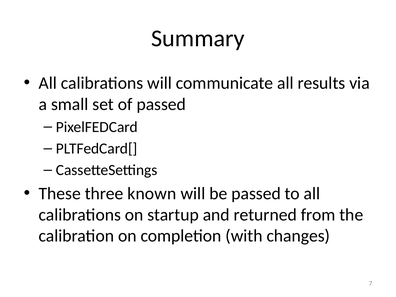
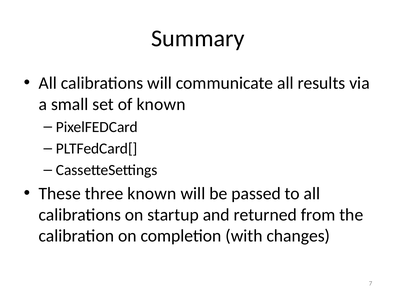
of passed: passed -> known (161, 104)
